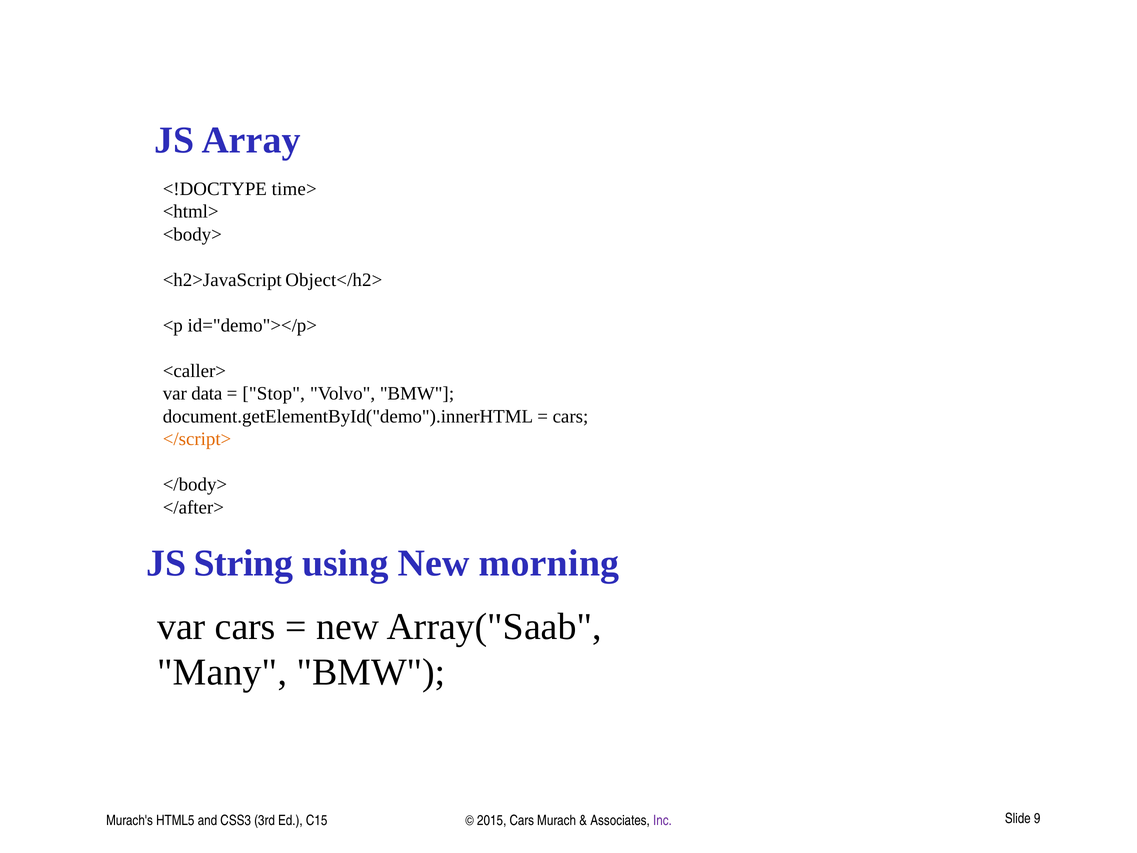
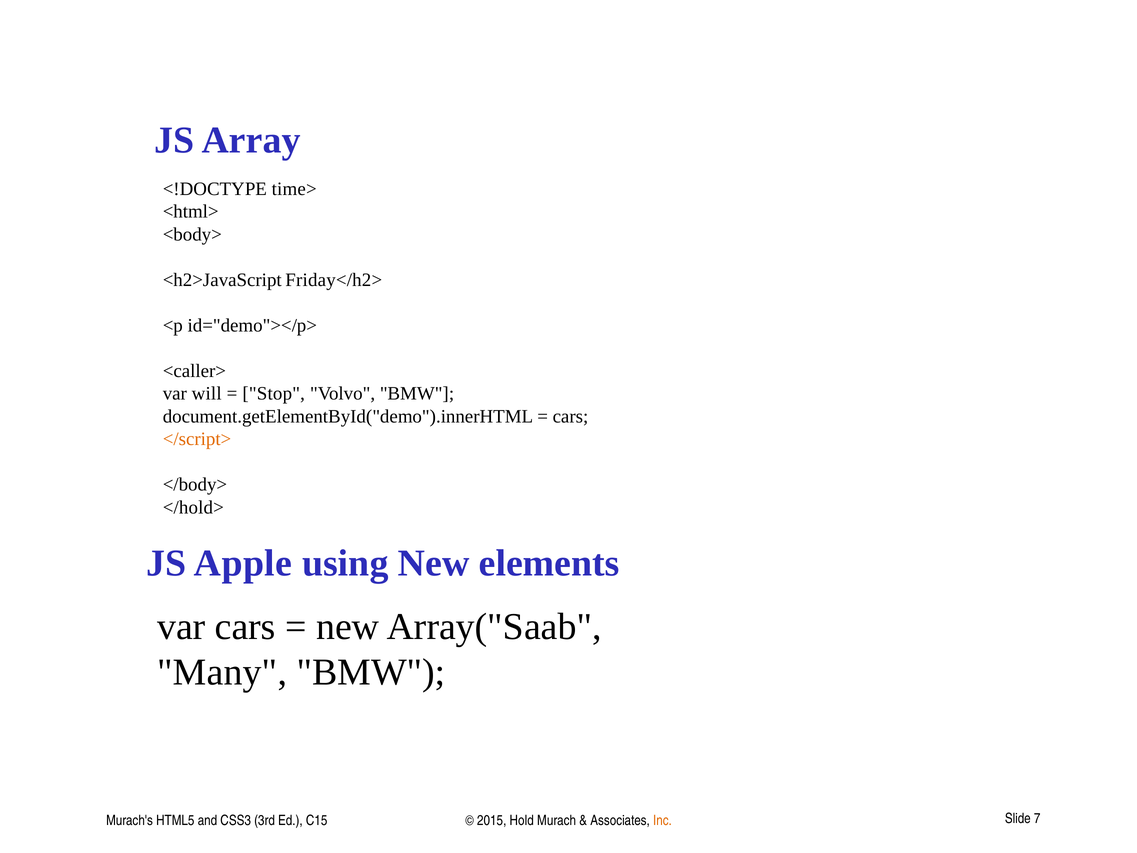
Object</h2>: Object</h2> -> Friday</h2> (334, 280)
data: data -> will (207, 393)
</after>: </after> -> </hold> (193, 507)
String: String -> Apple (243, 563)
morning: morning -> elements (549, 563)
2015 Cars: Cars -> Hold (522, 821)
Inc colour: purple -> orange (662, 821)
9: 9 -> 7 (1037, 818)
